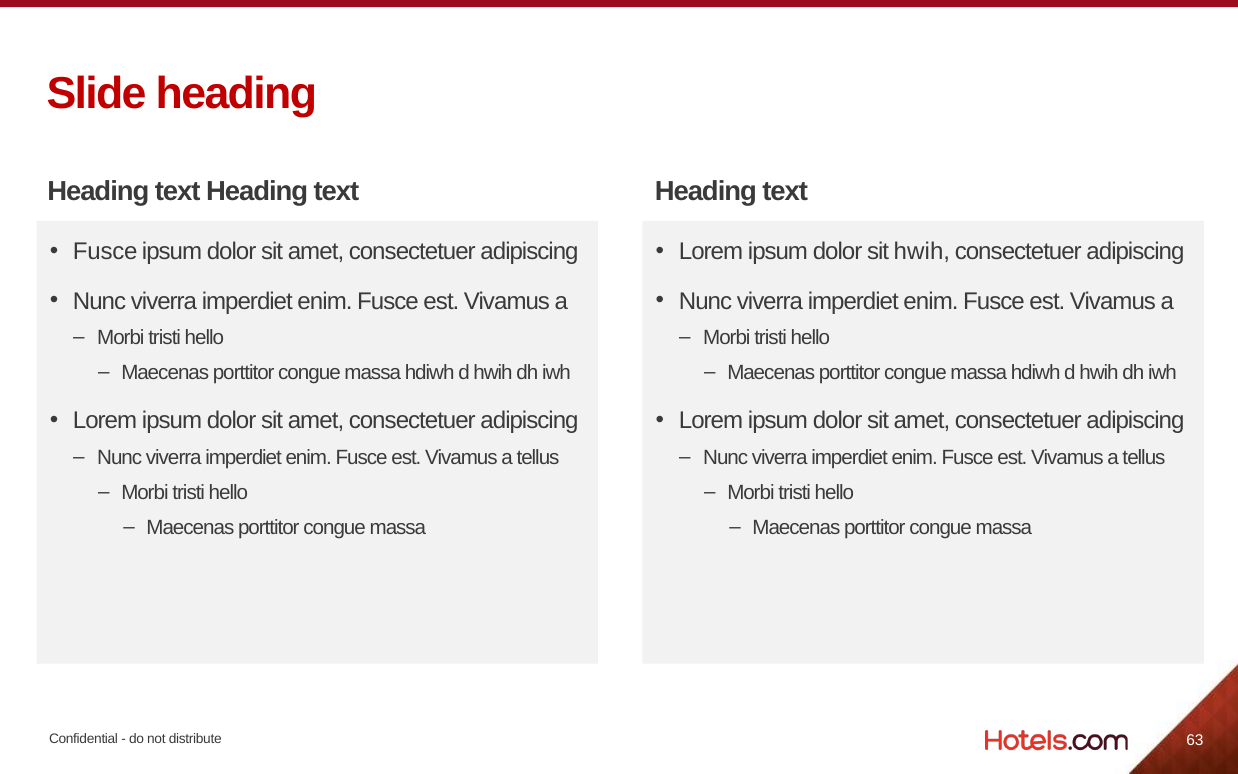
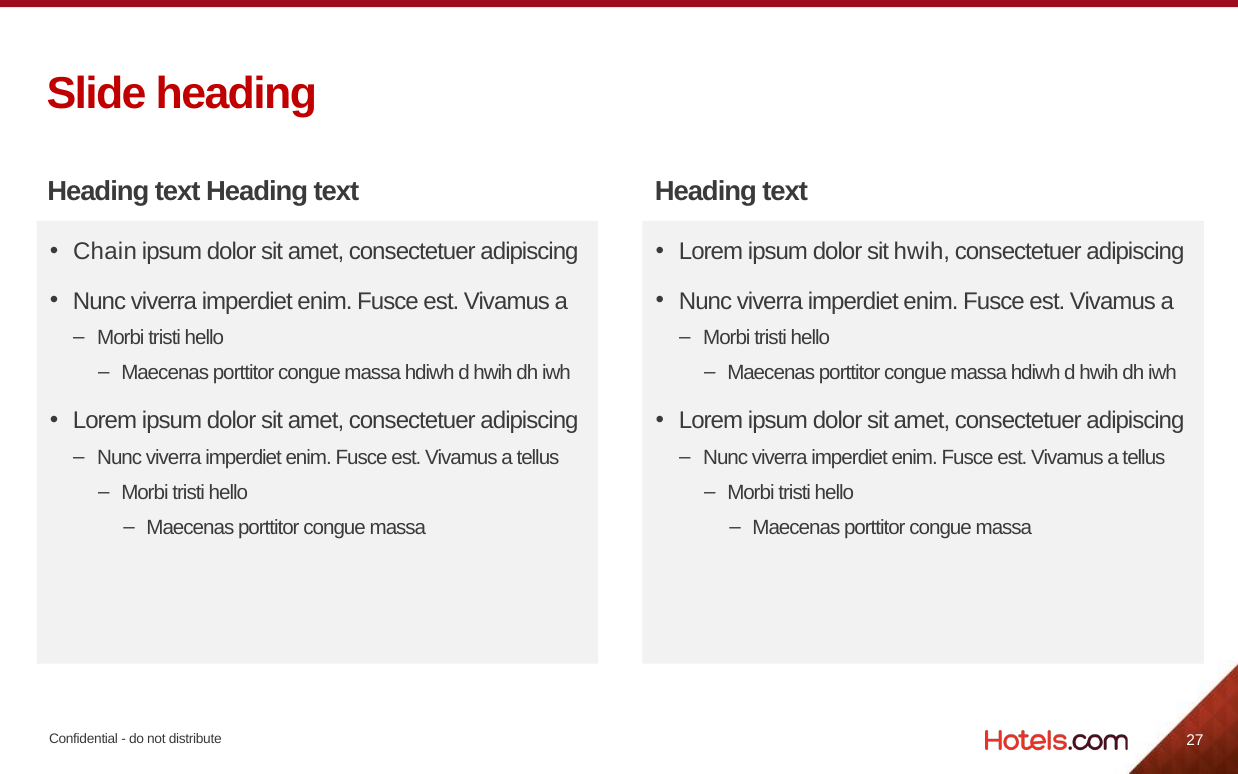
Fusce: Fusce -> Chain (105, 251)
63: 63 -> 27 (1195, 740)
